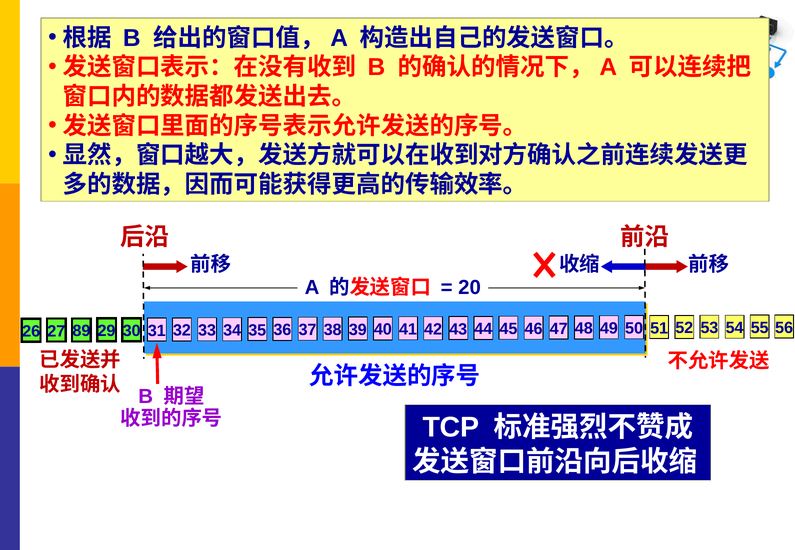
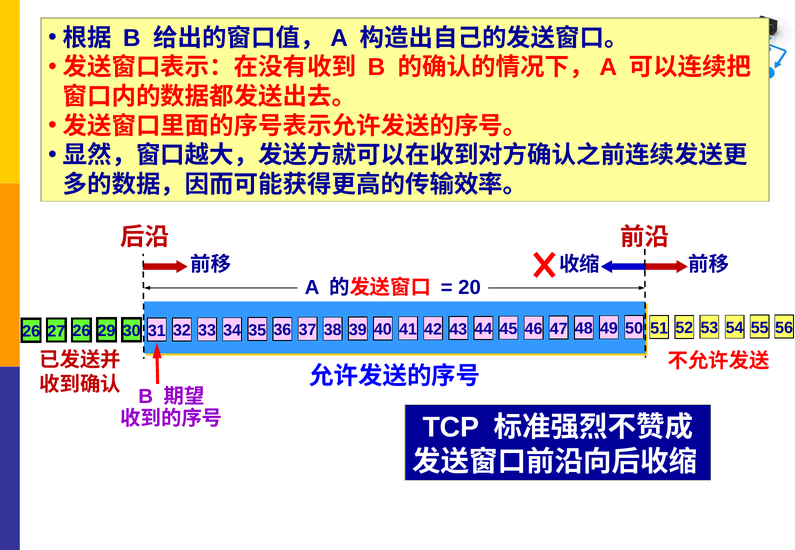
27 89: 89 -> 26 (81, 331)
